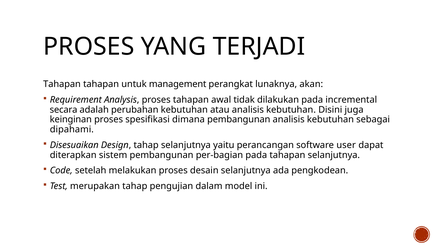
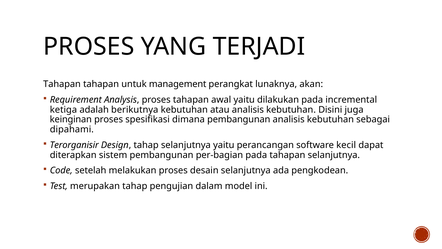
awal tidak: tidak -> yaitu (244, 100)
secara: secara -> ketiga (63, 109)
perubahan: perubahan -> berikutnya (135, 109)
Disesuaikan: Disesuaikan -> Terorganisir (74, 145)
user: user -> kecil (346, 145)
